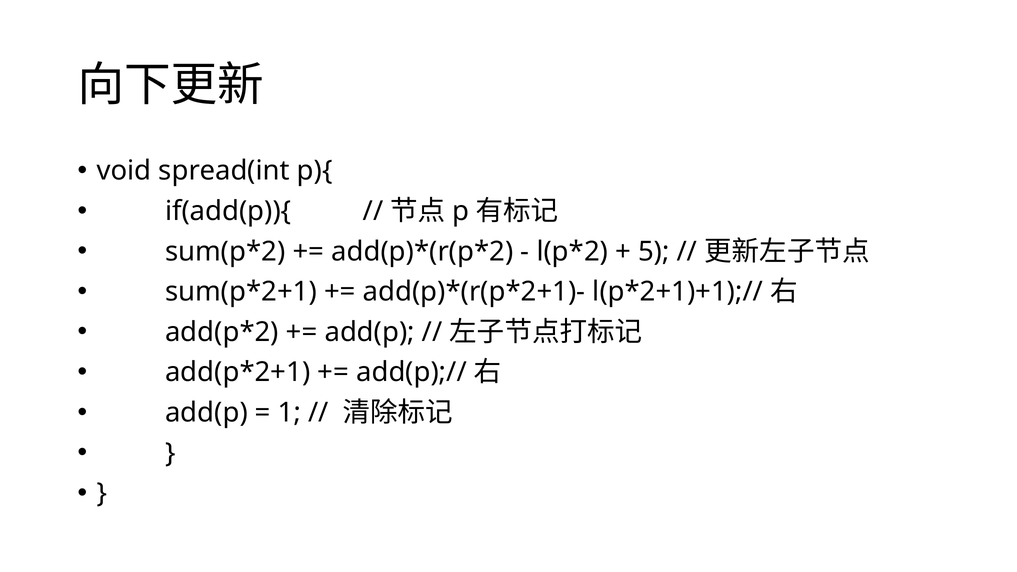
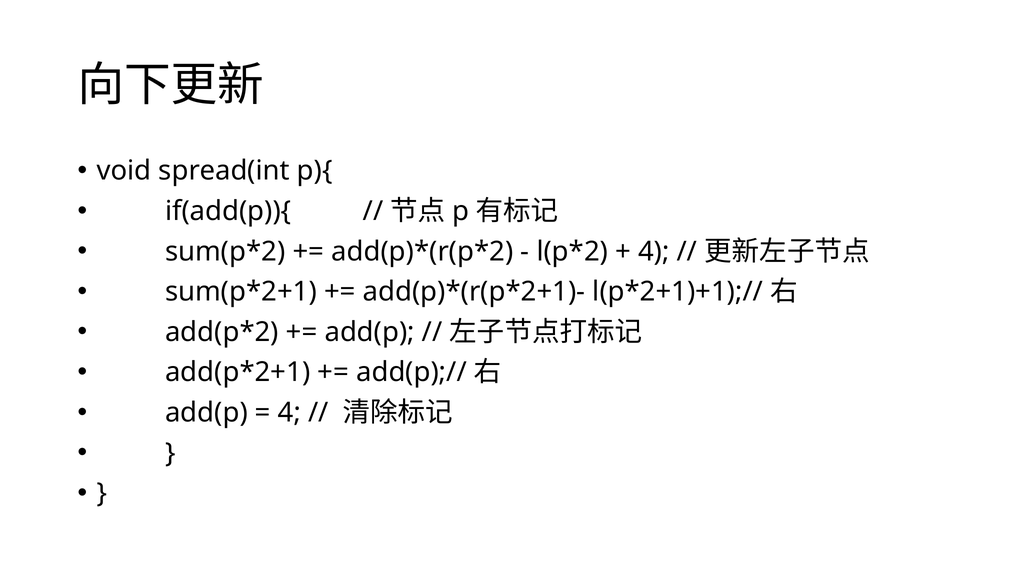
5: 5 -> 4 (654, 251)
1: 1 -> 4 (289, 413)
